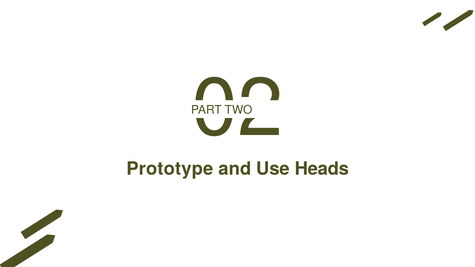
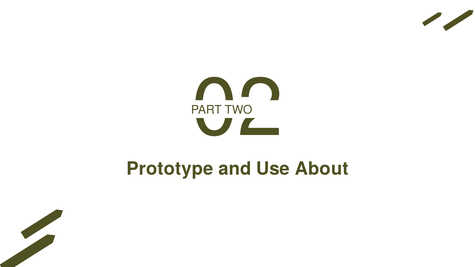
Heads: Heads -> About (322, 169)
